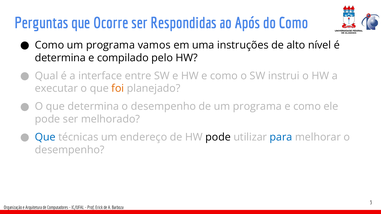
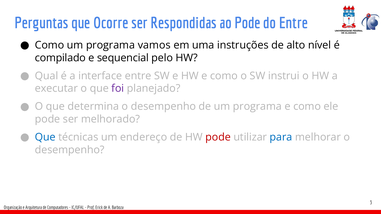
ao Após: Após -> Pode (248, 23)
do Como: Como -> Entre (294, 23)
determina: determina -> compilado (60, 58)
compilado: compilado -> sequencial (123, 58)
foi colour: orange -> purple (118, 89)
pode colour: black -> red (218, 137)
